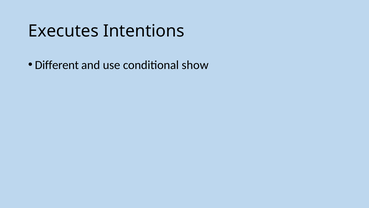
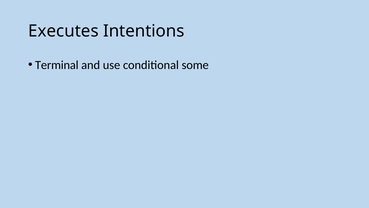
Different: Different -> Terminal (57, 65)
show: show -> some (195, 65)
